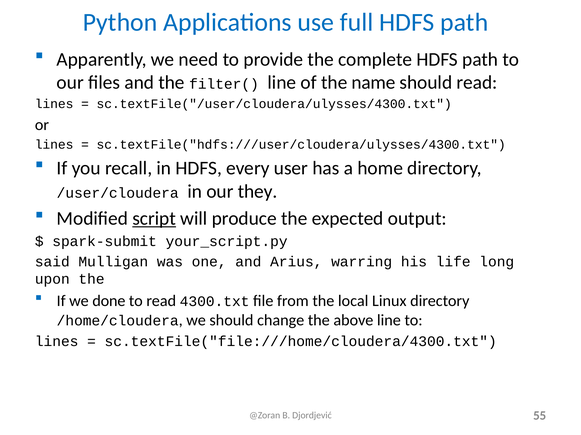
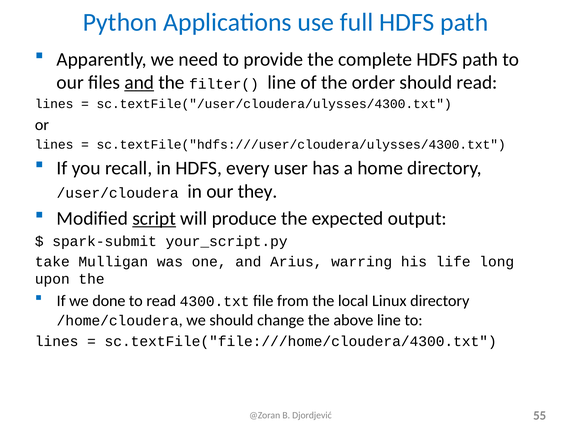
and underline: none -> present (139, 83)
name: name -> order (373, 83)
said: said -> take (52, 262)
